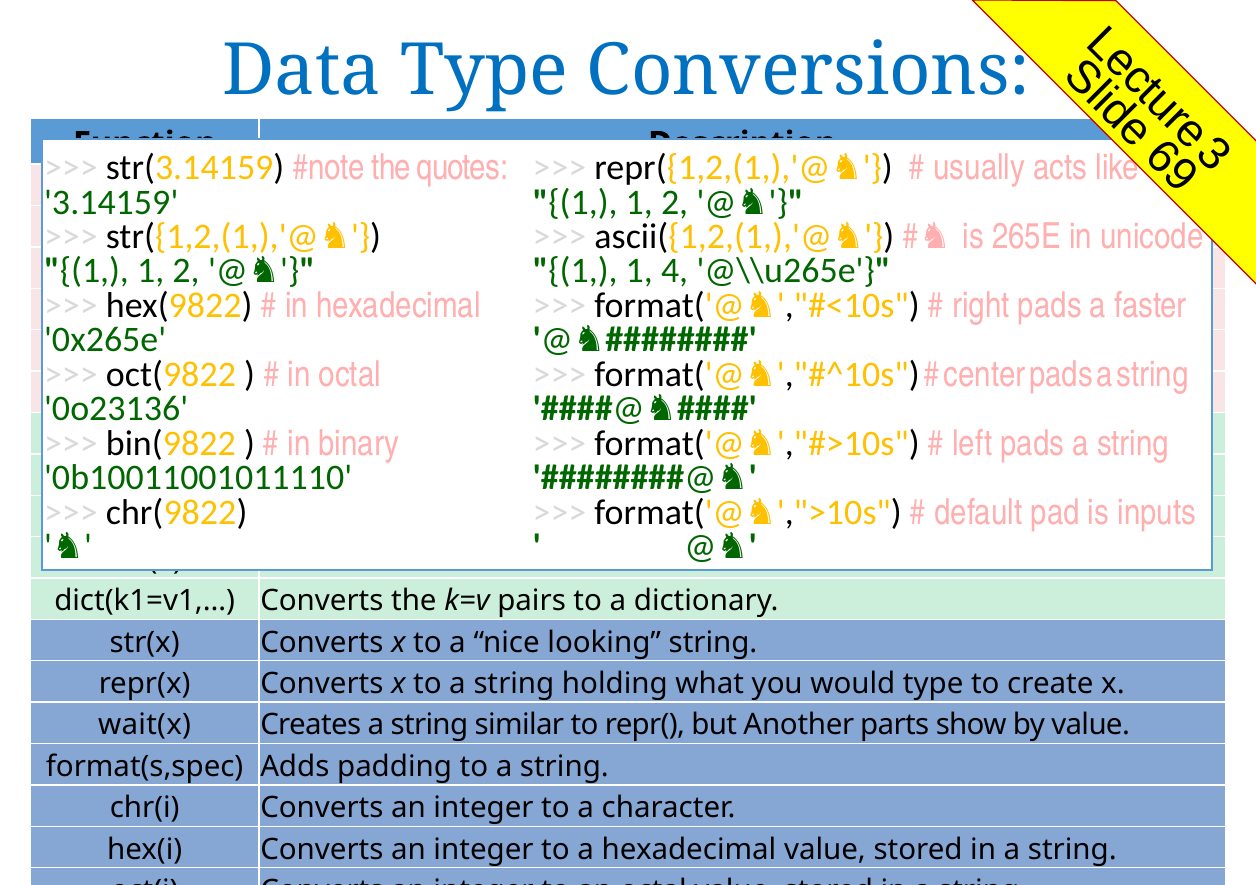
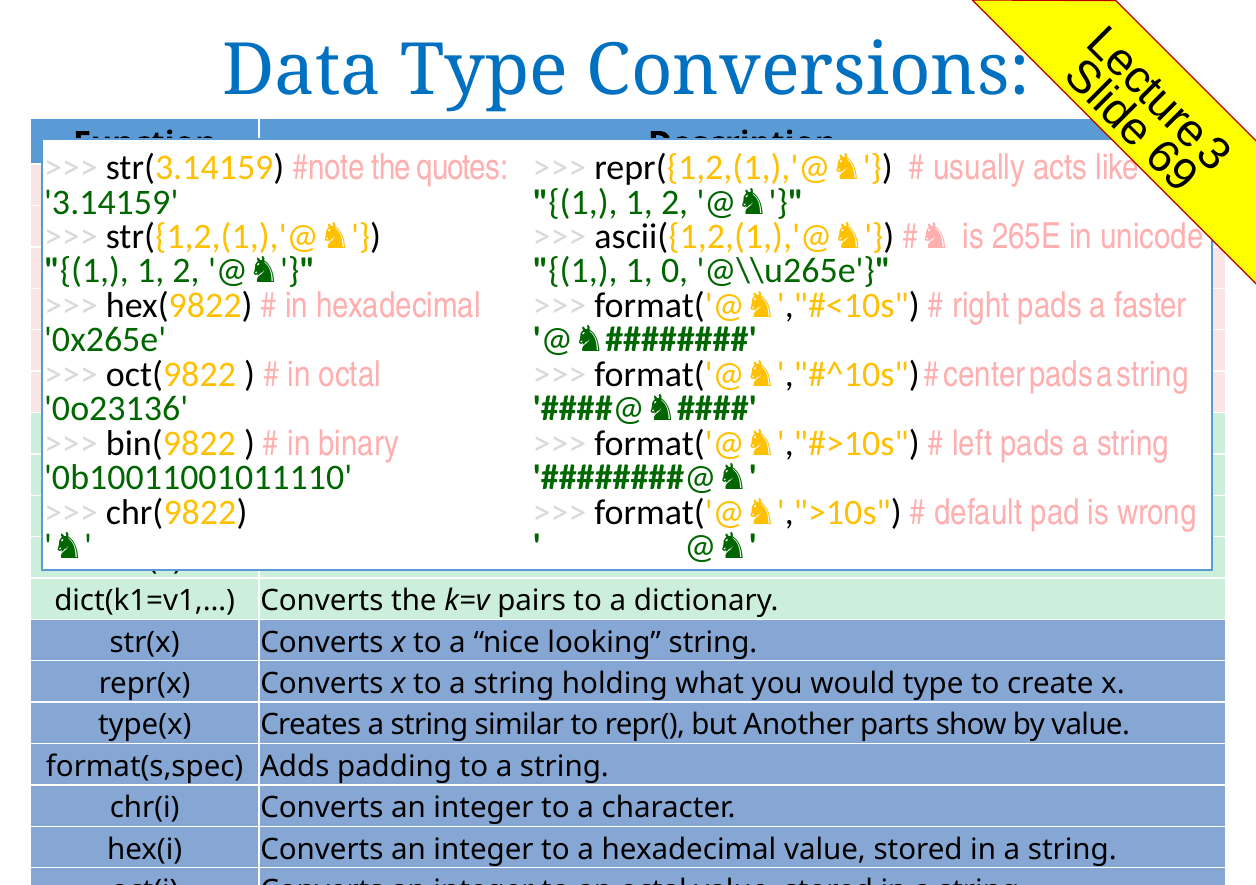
4: 4 -> 0 (675, 271)
inputs: inputs -> wrong (1157, 513)
wait(x: wait(x -> type(x (145, 725)
